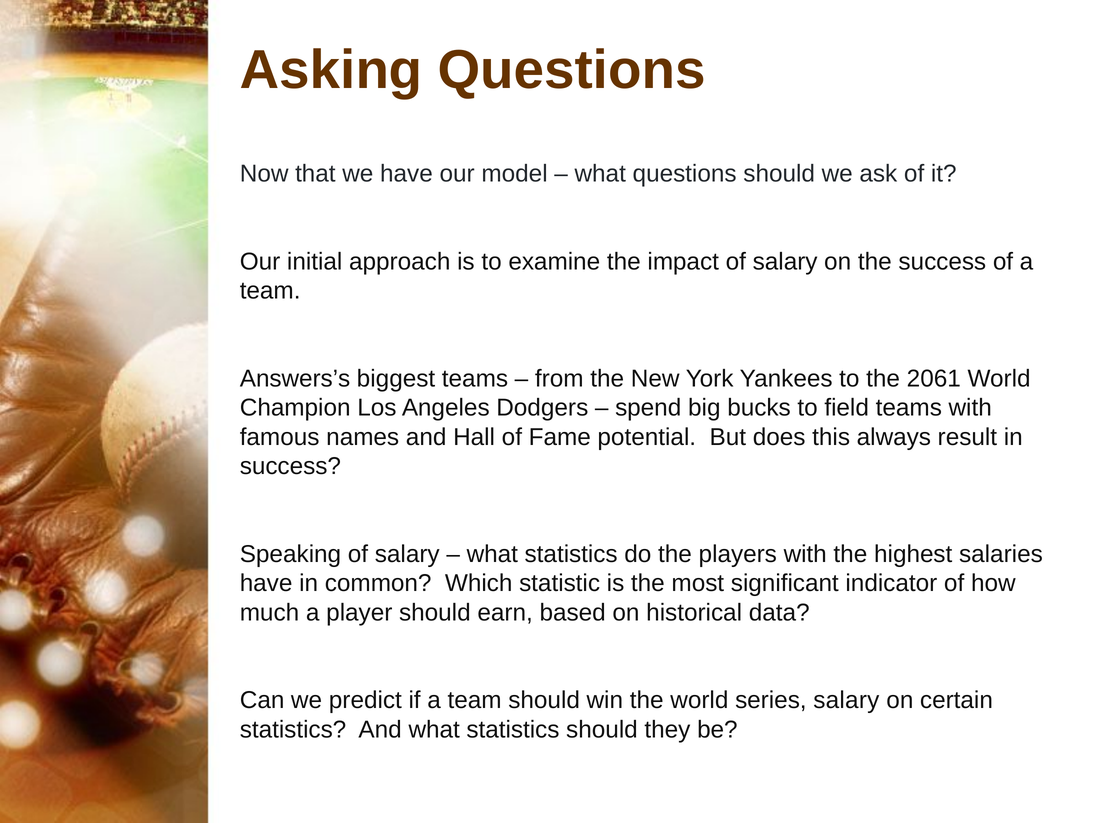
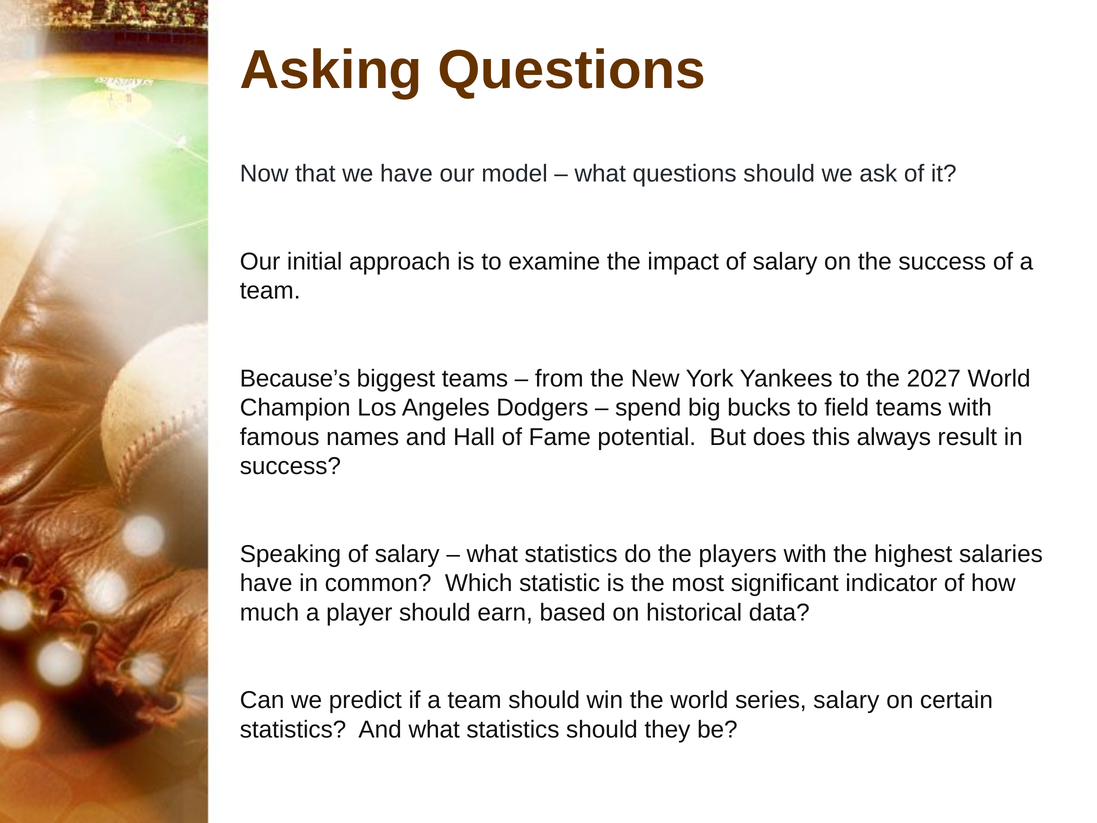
Answers’s: Answers’s -> Because’s (295, 378)
2061: 2061 -> 2027 (934, 378)
